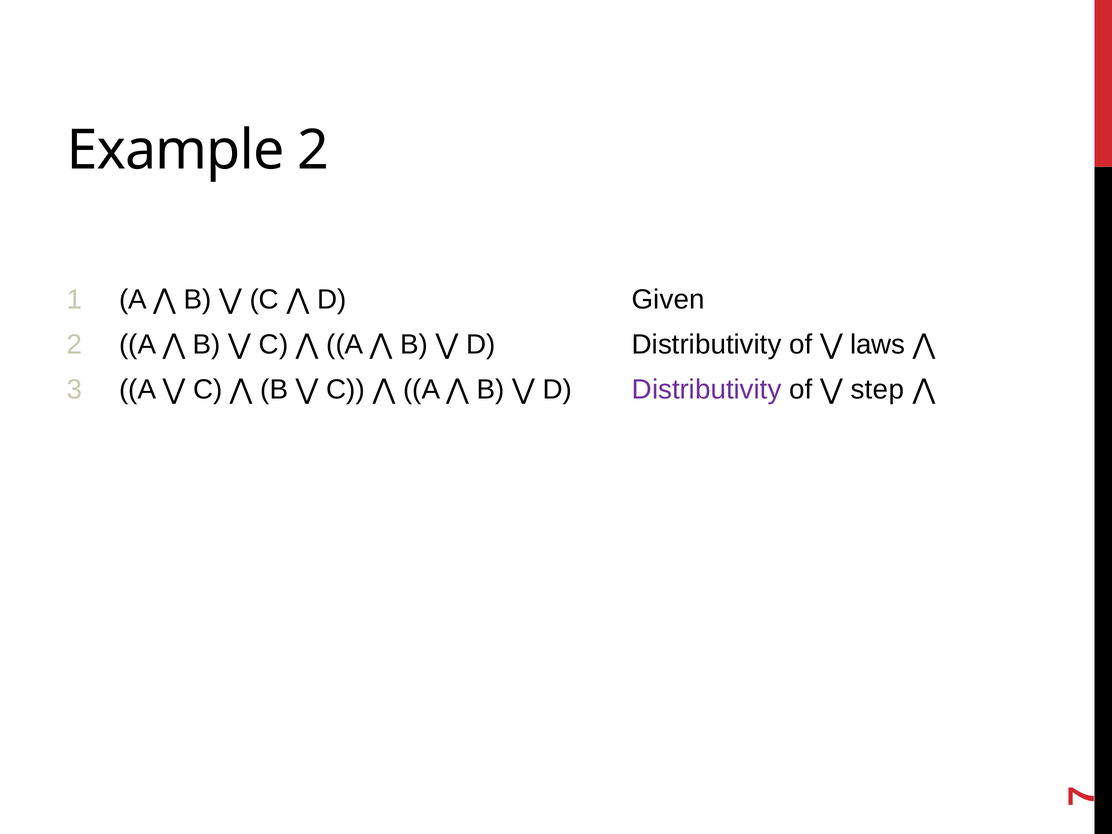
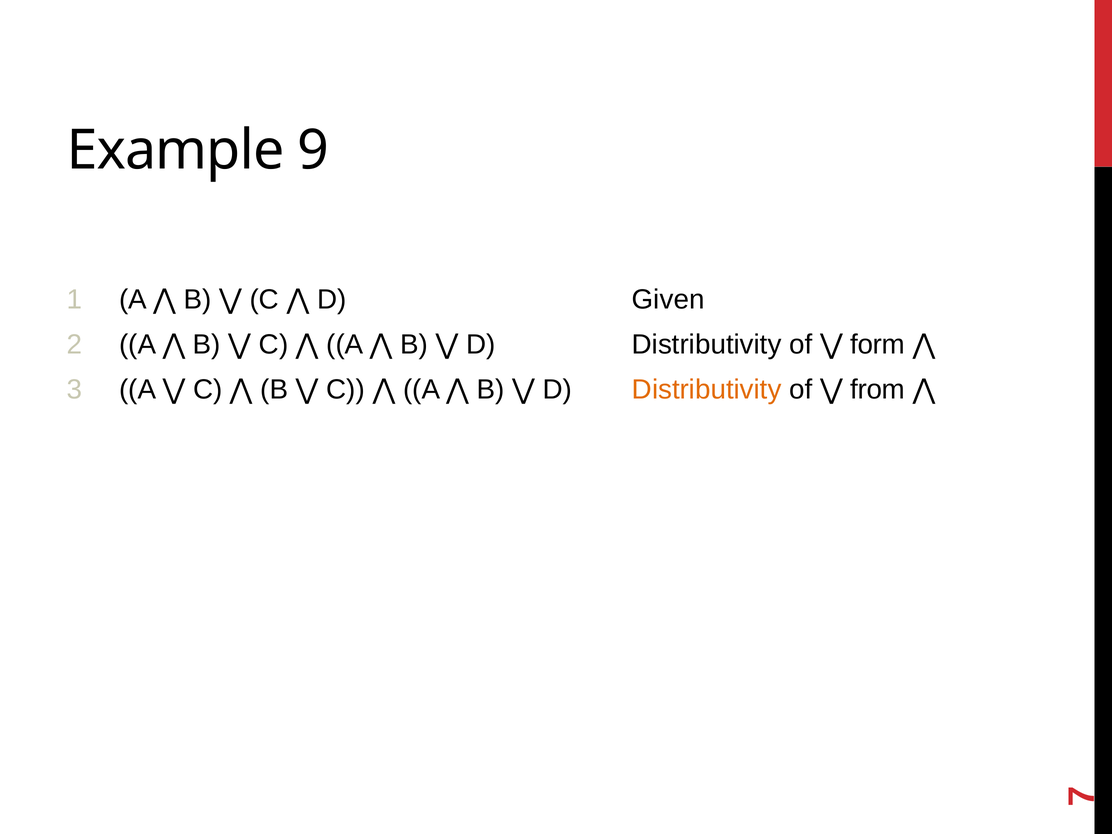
Example 2: 2 -> 9 (313, 150)
laws: laws -> form (878, 345)
Distributivity colour: purple -> orange (707, 390)
step: step -> from (878, 390)
